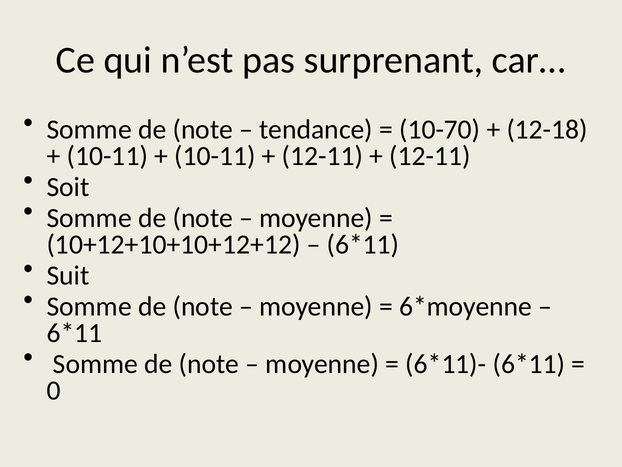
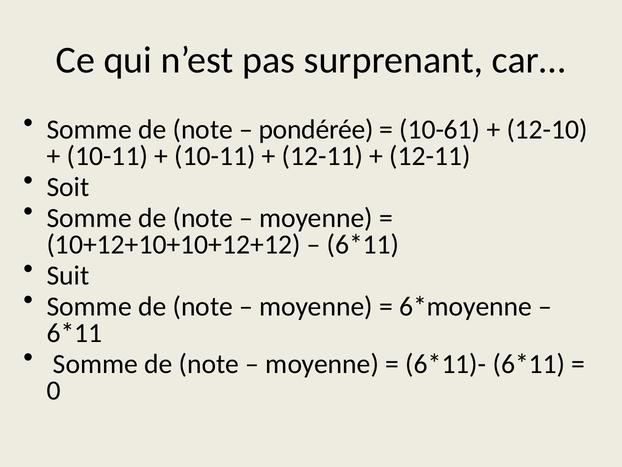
tendance: tendance -> pondérée (316, 129)
10-70: 10-70 -> 10-61 (440, 129)
12-18: 12-18 -> 12-10 (547, 129)
